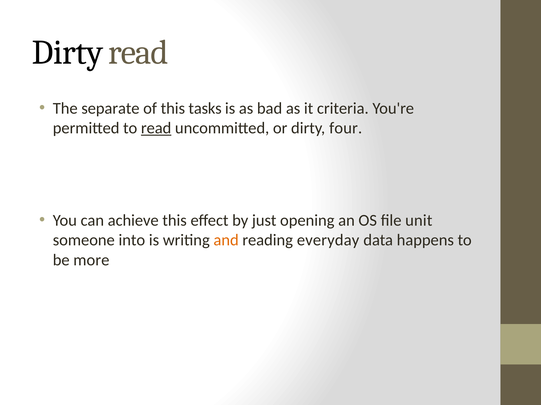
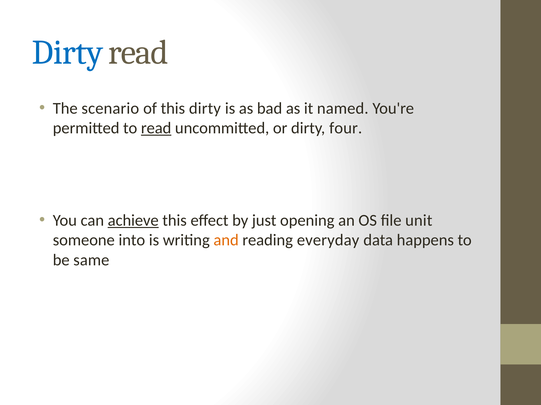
Dirty colour: black -> blue (67, 52)
separate: separate -> scenario (110, 108)
this tasks: tasks -> dirty (205, 108)
criteria: criteria -> named (343, 108)
achieve underline: none -> present (133, 221)
more: more -> same (91, 260)
